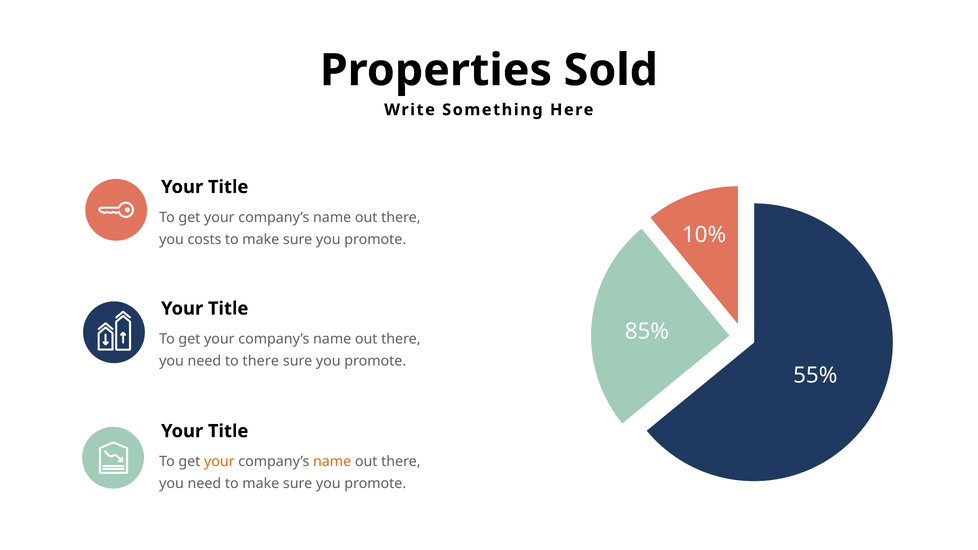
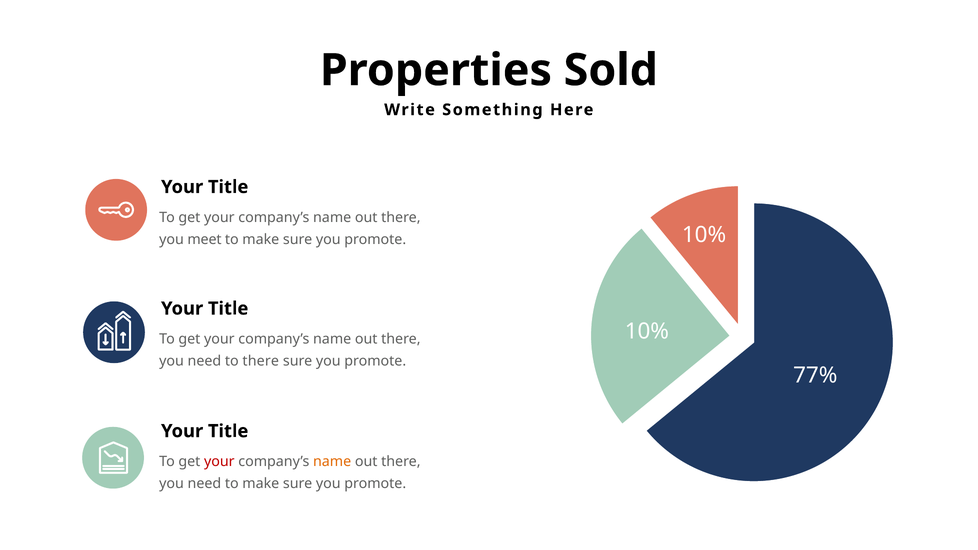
costs: costs -> meet (204, 240)
85%: 85% -> 10% (647, 331)
55%: 55% -> 77% (815, 375)
your colour: orange -> red (219, 462)
